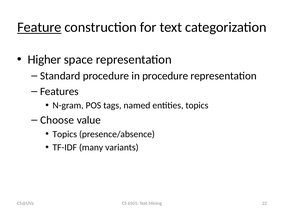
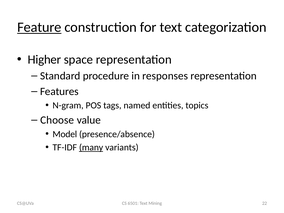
in procedure: procedure -> responses (165, 76)
Topics: Topics -> Model (65, 134)
many underline: none -> present (91, 147)
